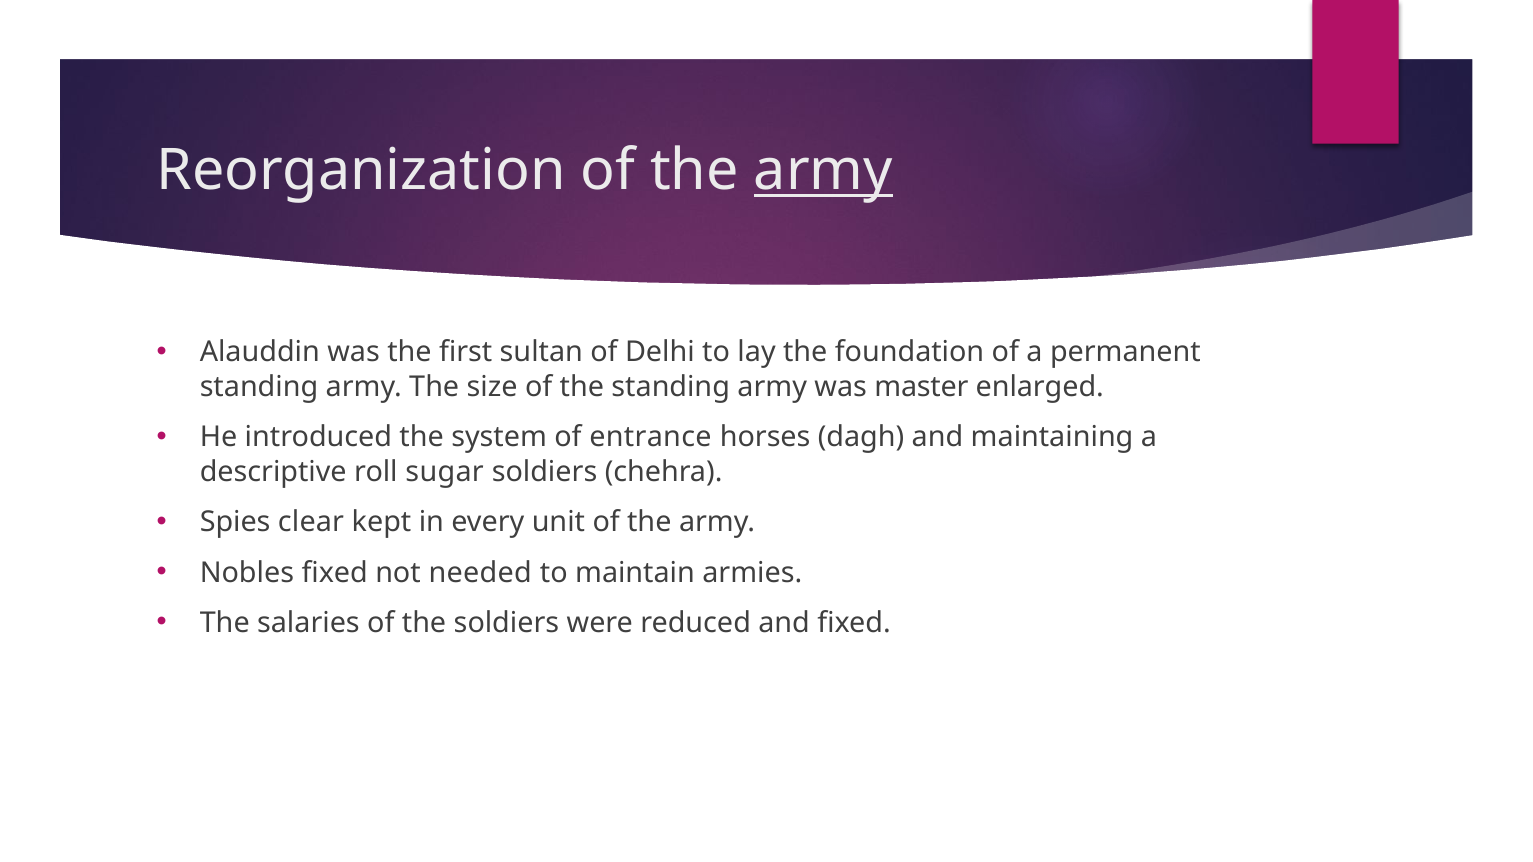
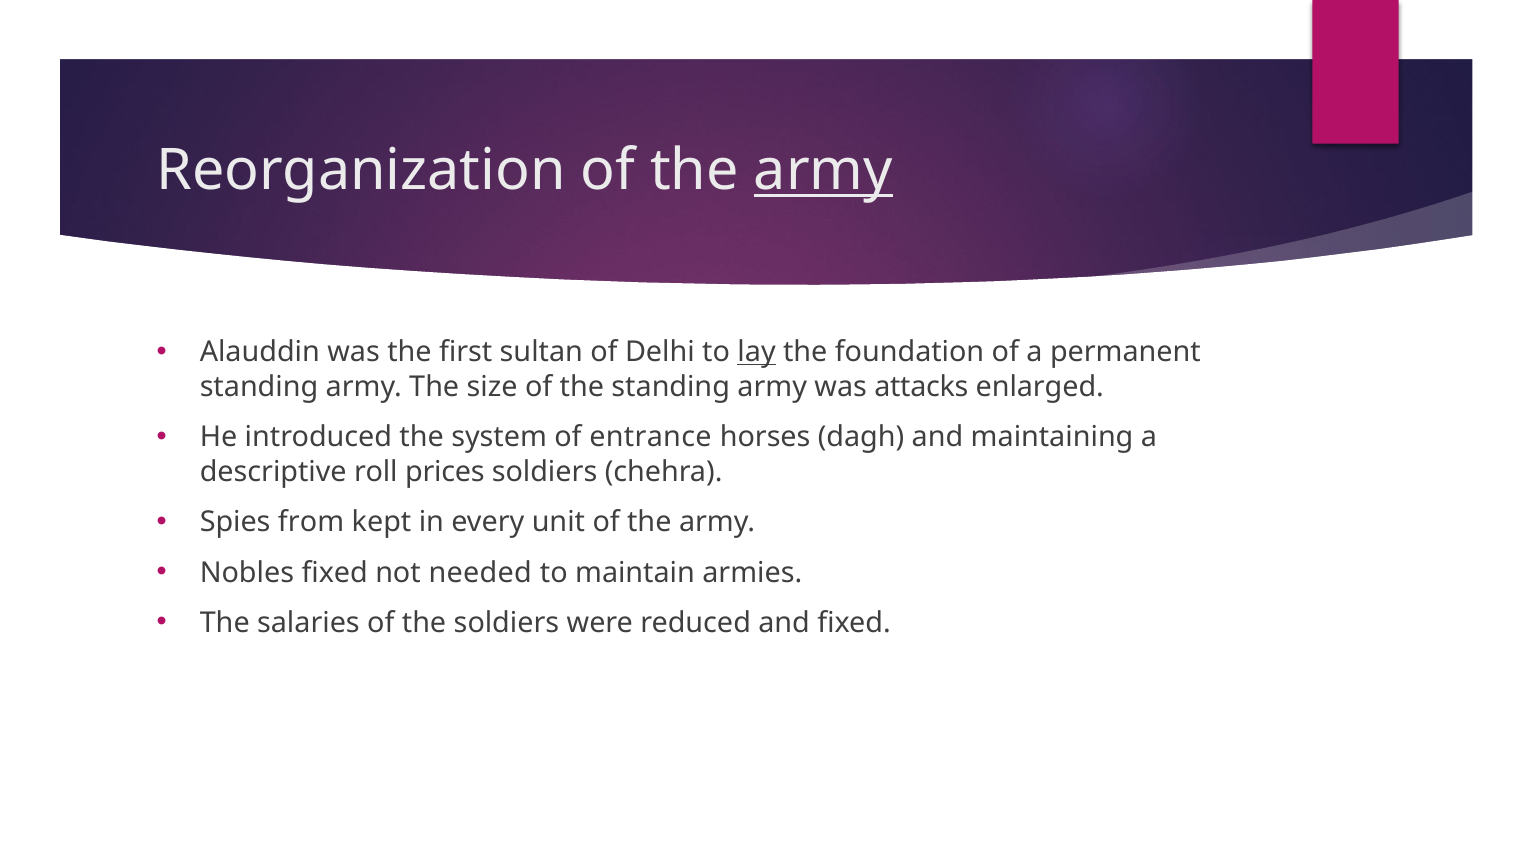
lay underline: none -> present (757, 352)
master: master -> attacks (921, 387)
sugar: sugar -> prices (445, 472)
clear: clear -> from (311, 522)
